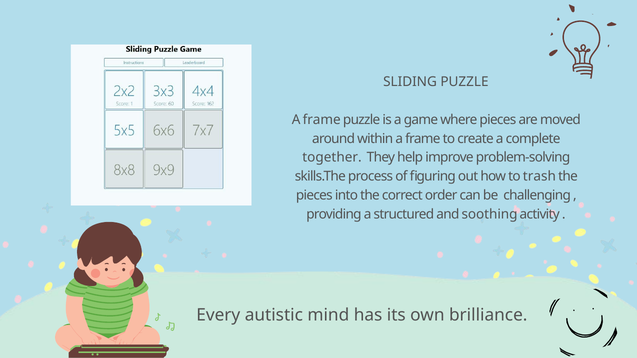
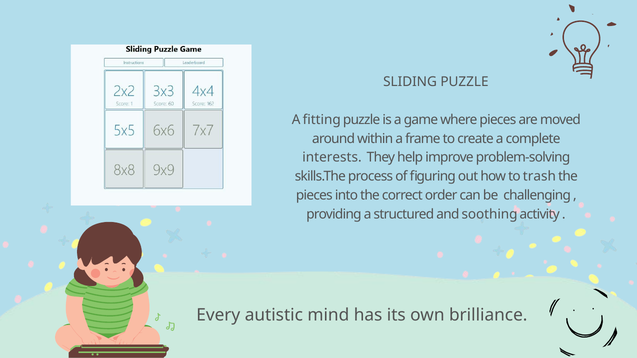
frame: frame -> fitting (322, 120)
together: together -> interests (332, 158)
